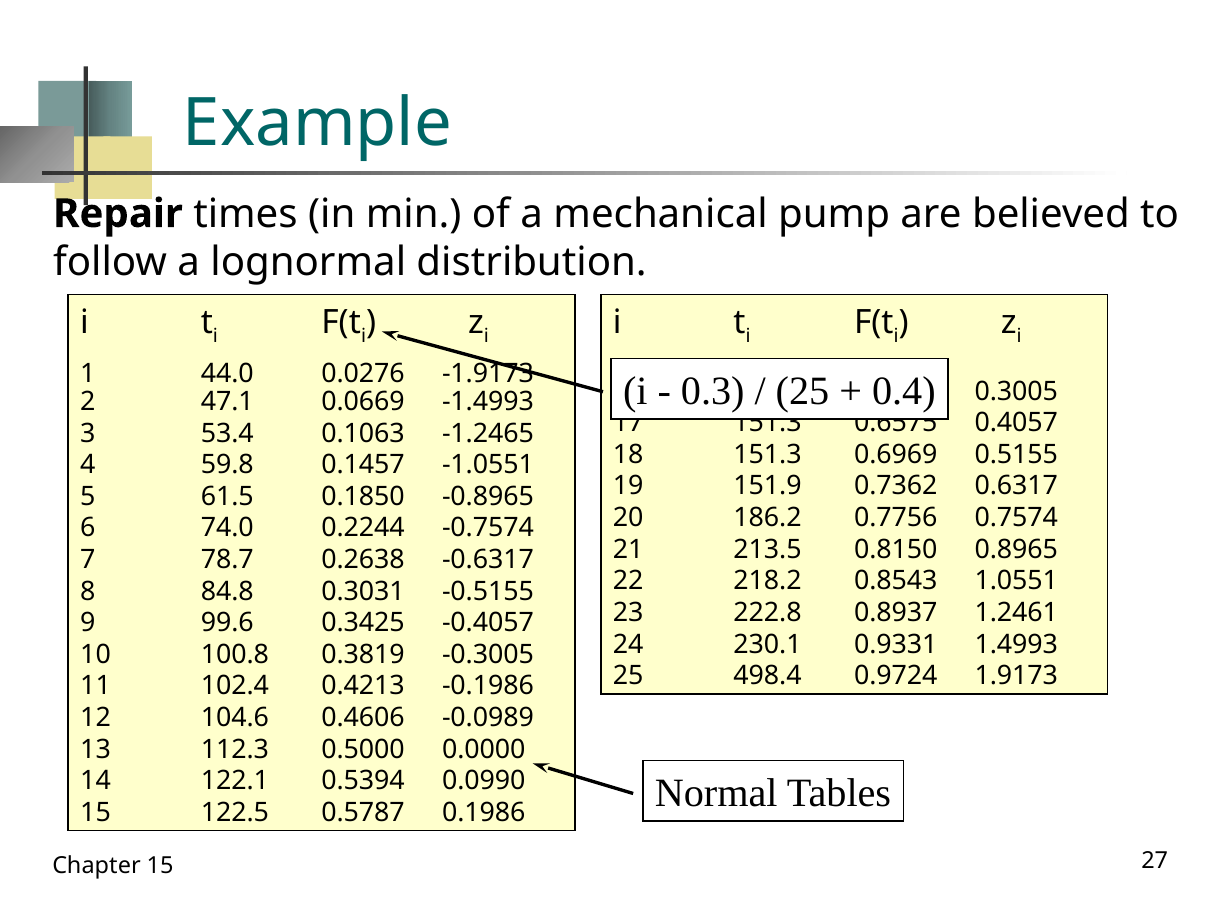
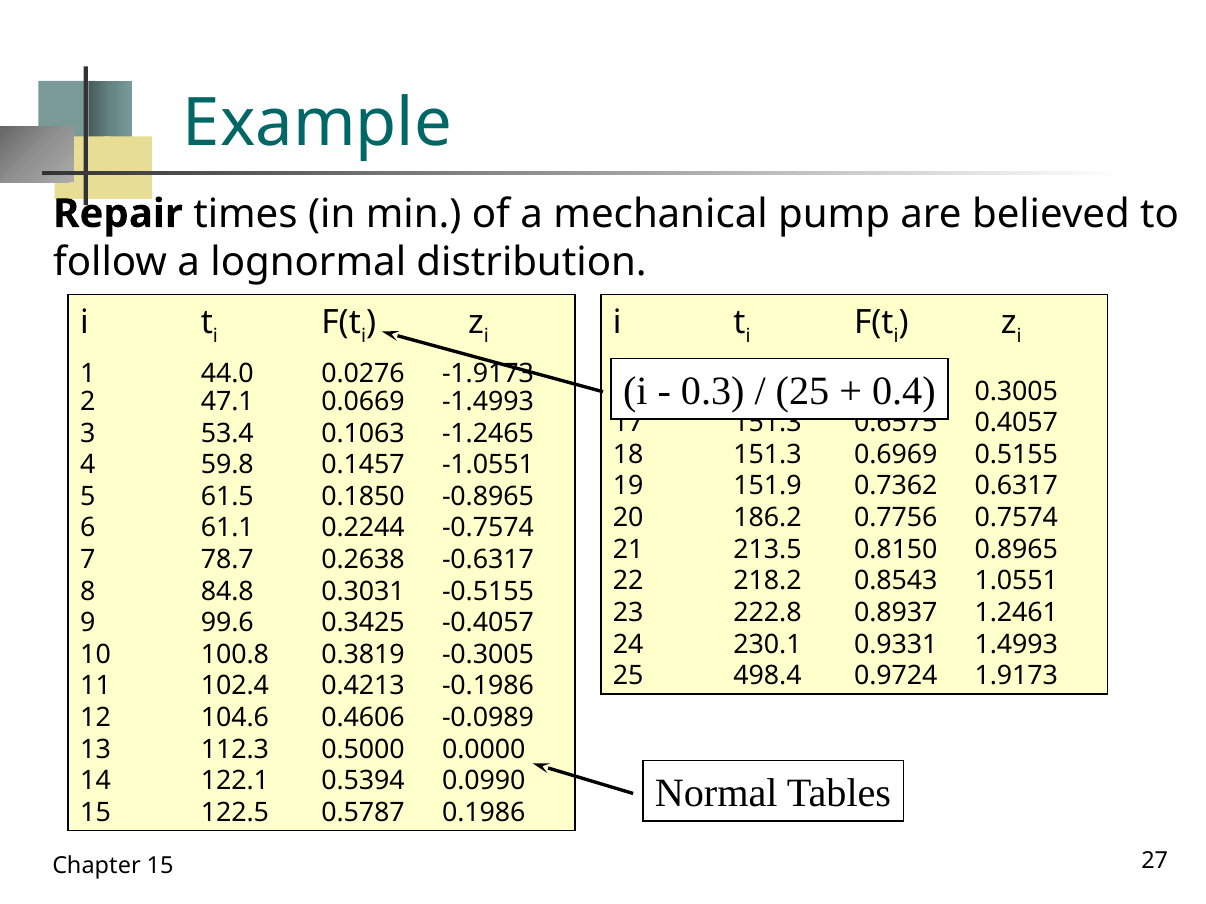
74.0: 74.0 -> 61.1 (227, 528)
